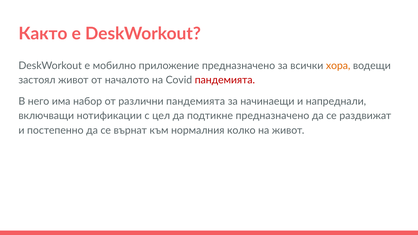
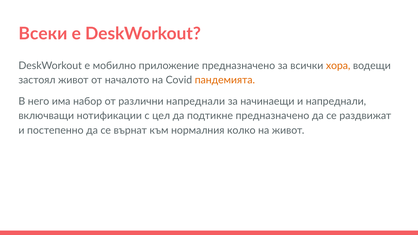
Както: Както -> Всеки (43, 34)
пандемията colour: red -> orange (225, 80)
различни пандемията: пандемията -> напреднали (196, 102)
